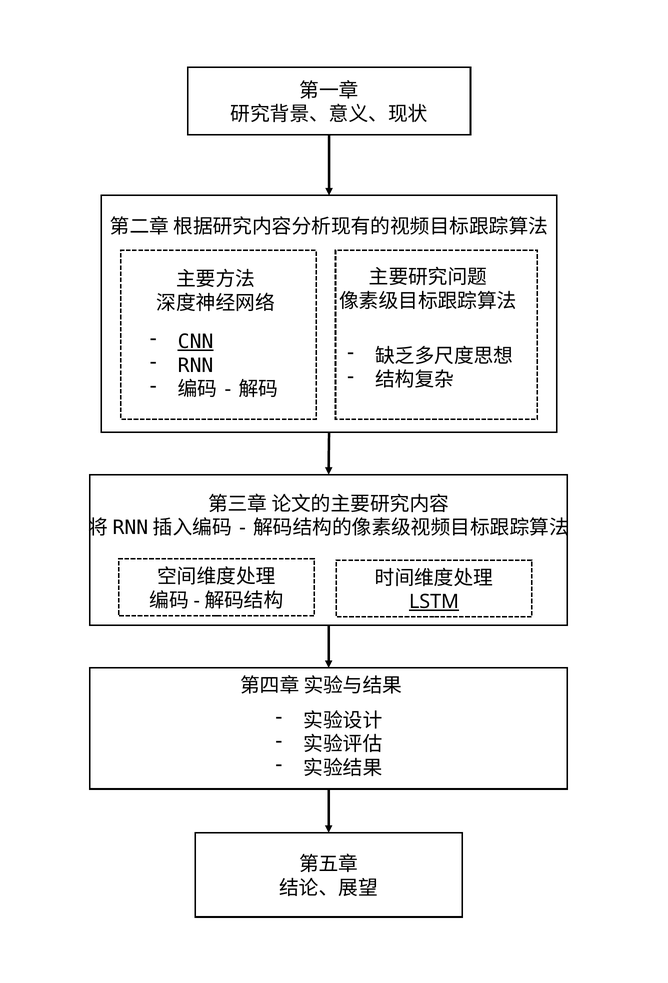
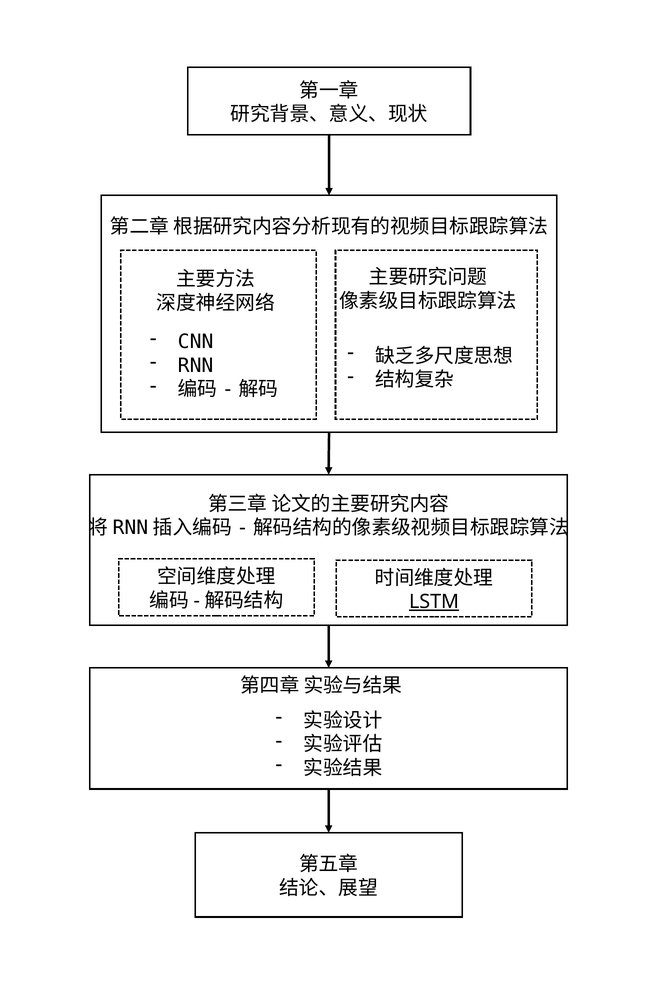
CNN underline: present -> none (196, 341)
